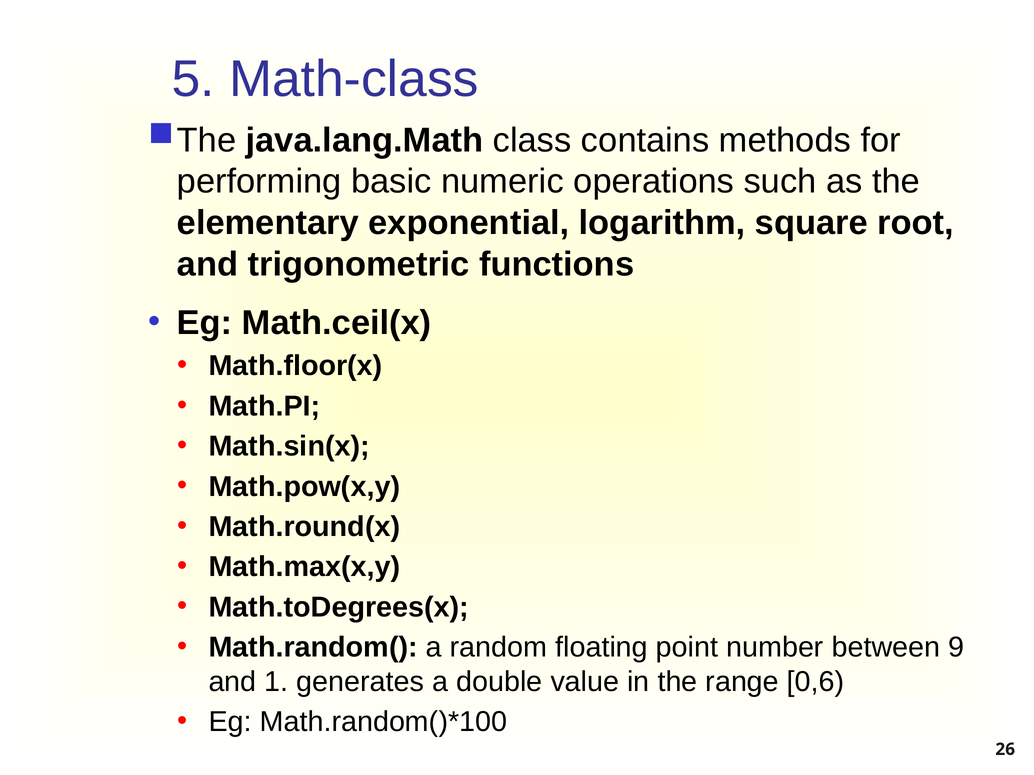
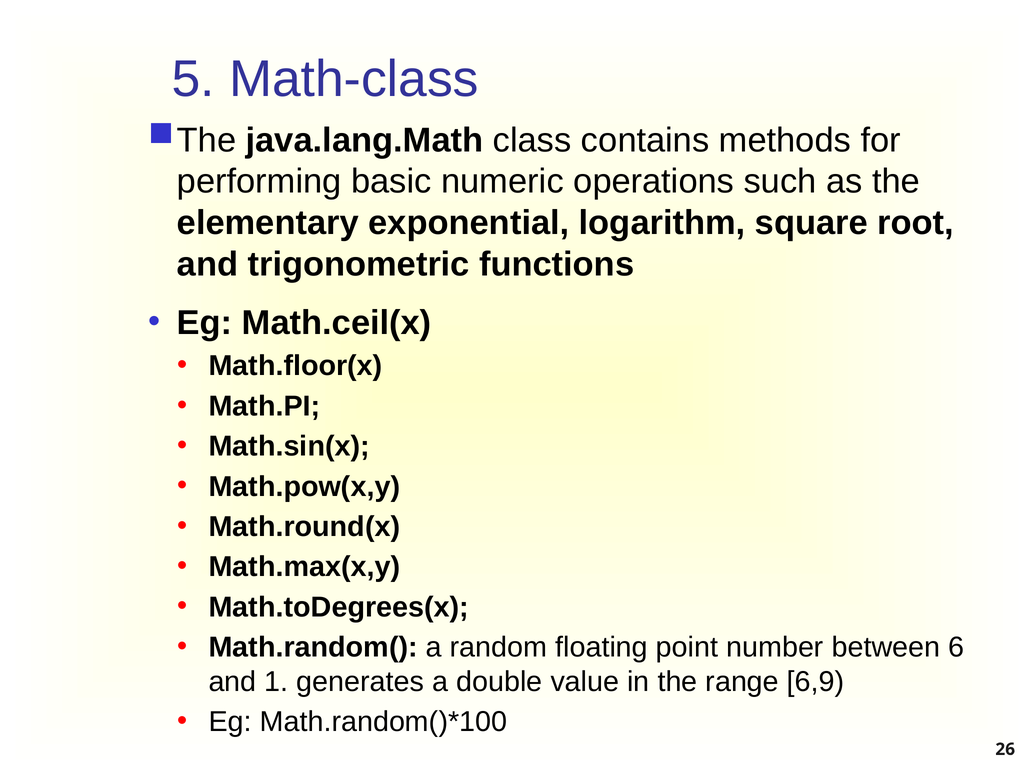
9: 9 -> 6 (956, 648)
0,6: 0,6 -> 6,9 (816, 682)
